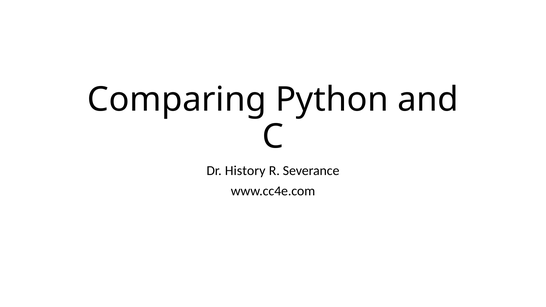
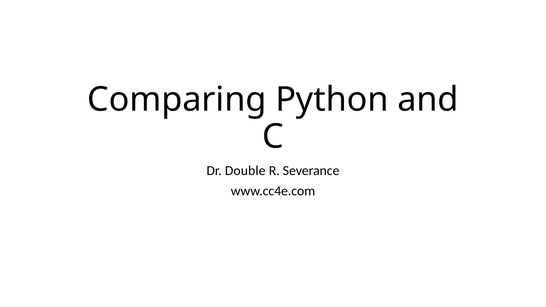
History: History -> Double (245, 171)
